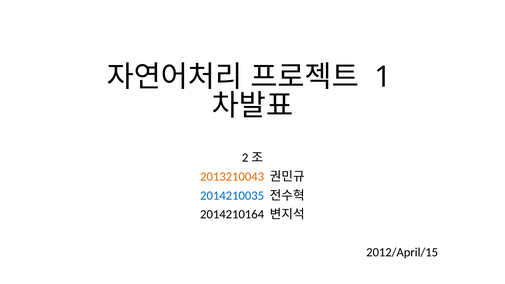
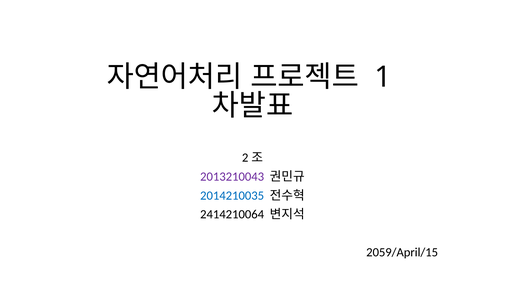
2013210043 colour: orange -> purple (232, 177)
2014210164: 2014210164 -> 2414210064 (232, 215)
2012/April/15: 2012/April/15 -> 2059/April/15 (402, 252)
